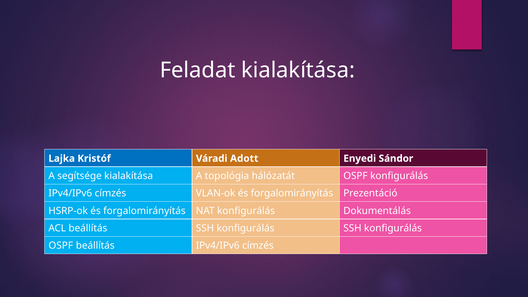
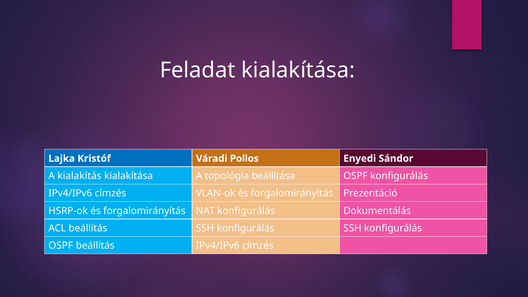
Adott: Adott -> Pollos (244, 158)
segítsége: segítsége -> kialakítás (79, 176)
hálózatát: hálózatát -> beállítása (273, 176)
